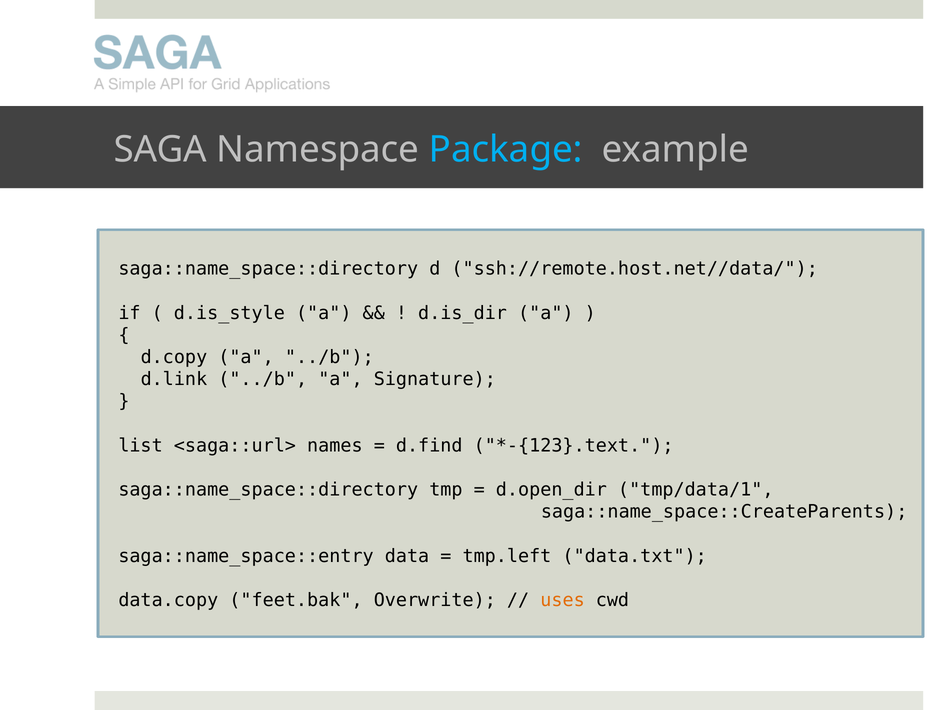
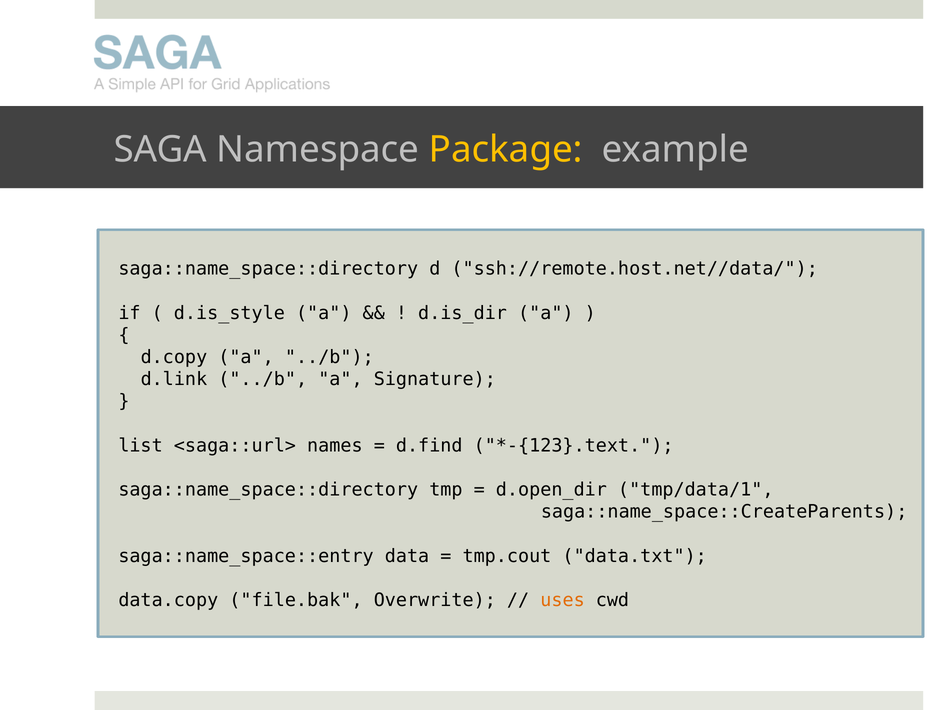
Package colour: light blue -> yellow (506, 150)
tmp.left: tmp.left -> tmp.cout (507, 556)
feet.bak: feet.bak -> file.bak (296, 600)
